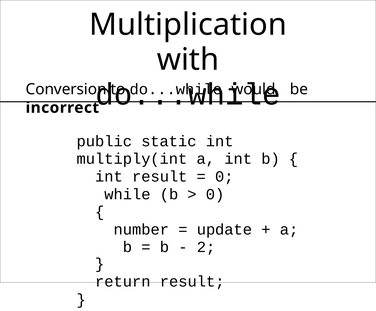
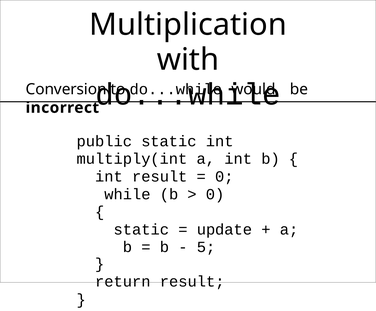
number: number -> static (141, 229)
2: 2 -> 5 (206, 247)
